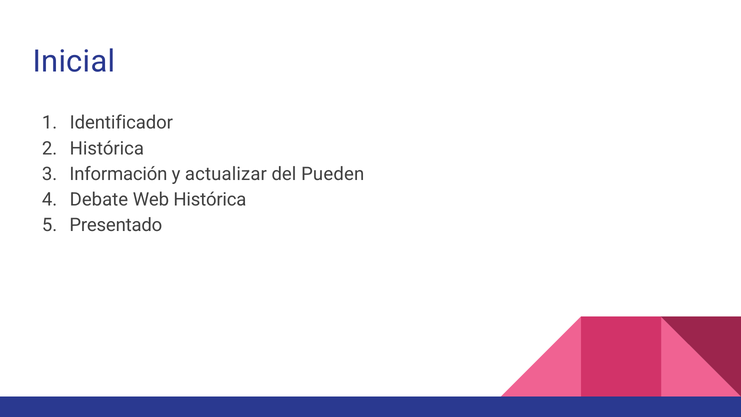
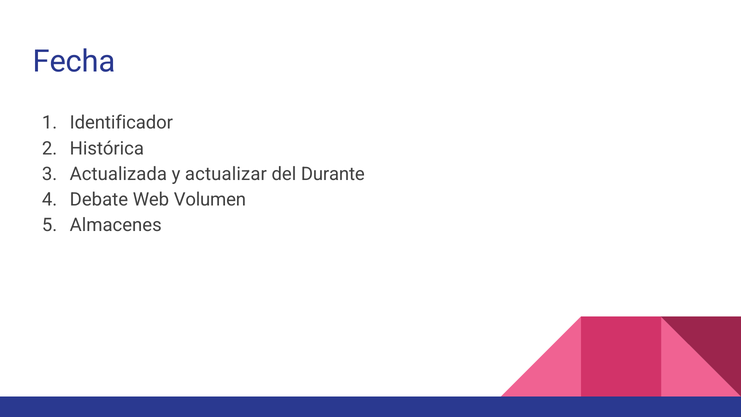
Inicial: Inicial -> Fecha (74, 61)
Información: Información -> Actualizada (118, 174)
Pueden: Pueden -> Durante (333, 174)
Web Histórica: Histórica -> Volumen (210, 199)
Presentado: Presentado -> Almacenes (116, 225)
